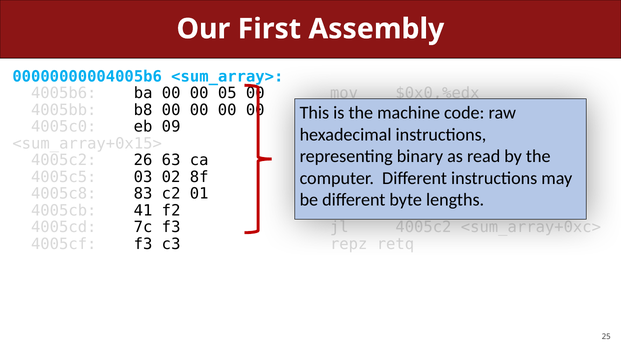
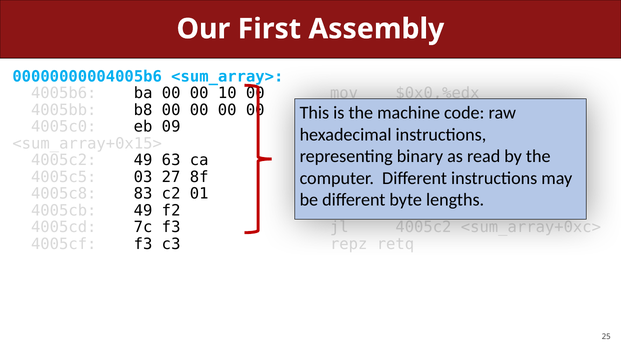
05: 05 -> 10 (227, 93)
4005c2 26: 26 -> 49 (143, 160)
02: 02 -> 27 (171, 177)
4005cb 41: 41 -> 49 (143, 211)
